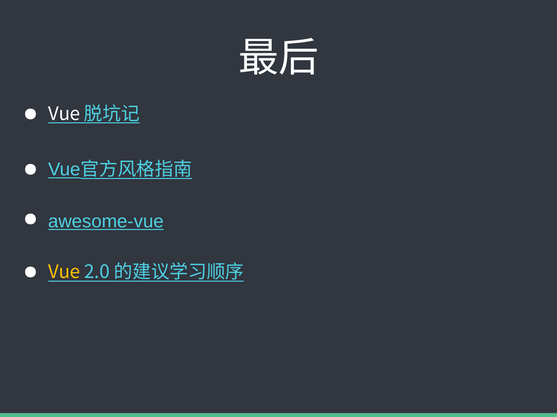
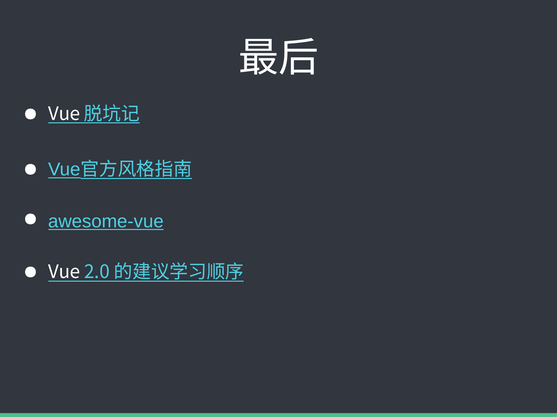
Vue colour: yellow -> white (64, 273)
